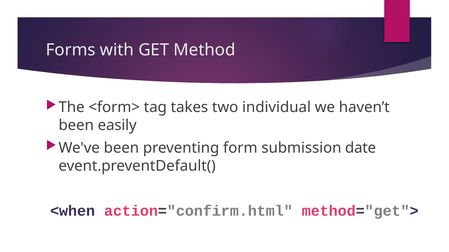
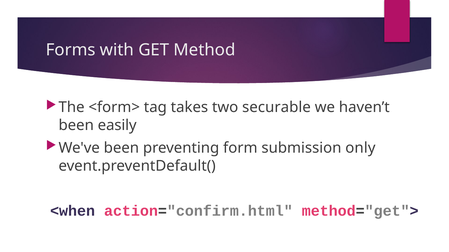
individual: individual -> securable (276, 108)
date: date -> only (360, 148)
